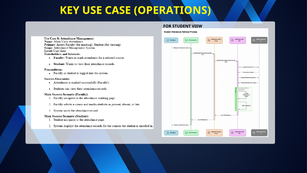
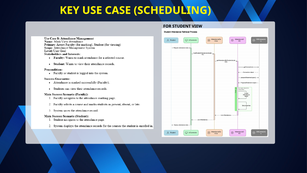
OPERATIONS: OPERATIONS -> SCHEDULING (172, 10)
